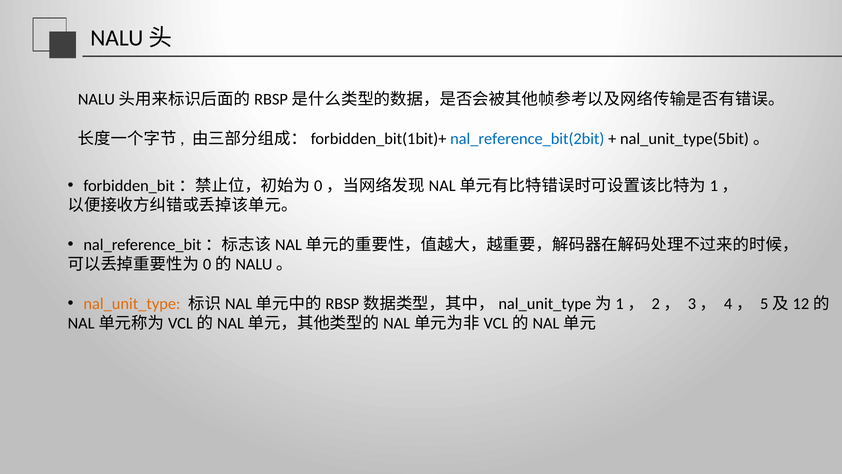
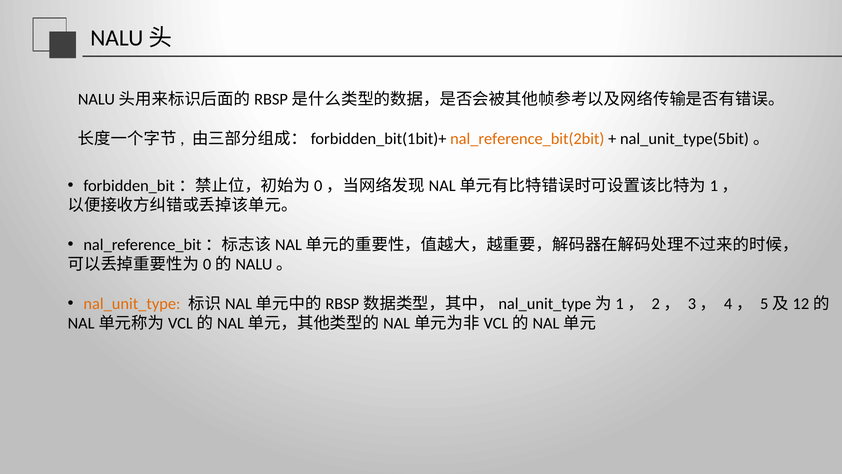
nal_reference_bit(2bit colour: blue -> orange (527, 139)
